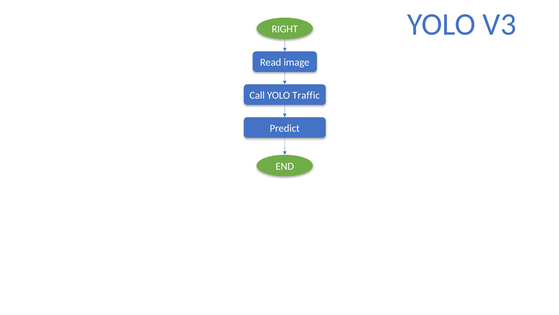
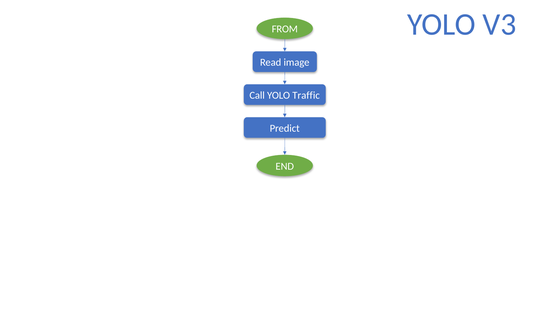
RIGHT: RIGHT -> FROM (285, 29)
